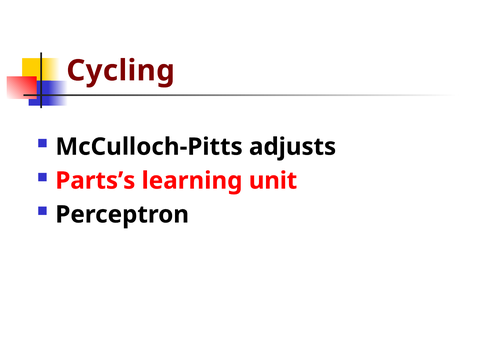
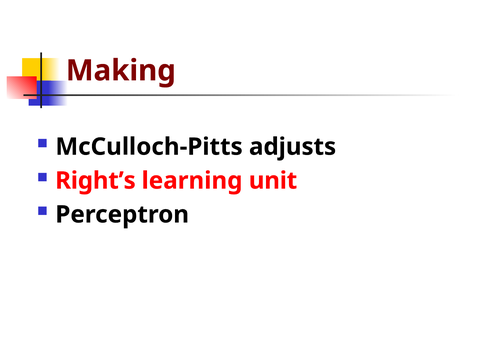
Cycling: Cycling -> Making (121, 71)
Parts’s: Parts’s -> Right’s (95, 181)
